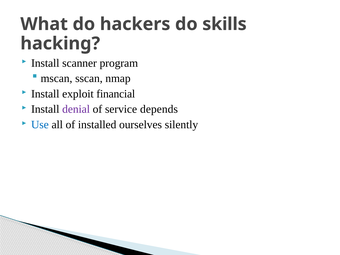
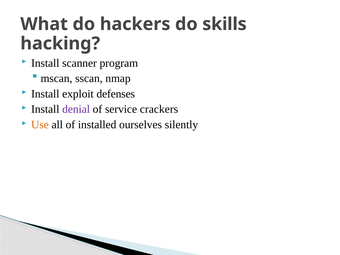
financial: financial -> defenses (116, 94)
depends: depends -> crackers (159, 109)
Use colour: blue -> orange (40, 125)
